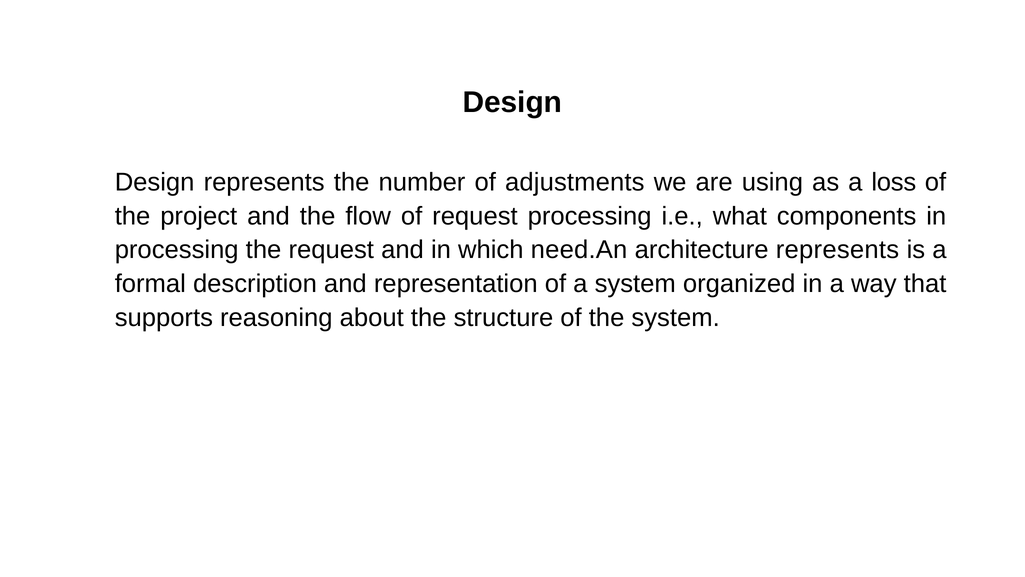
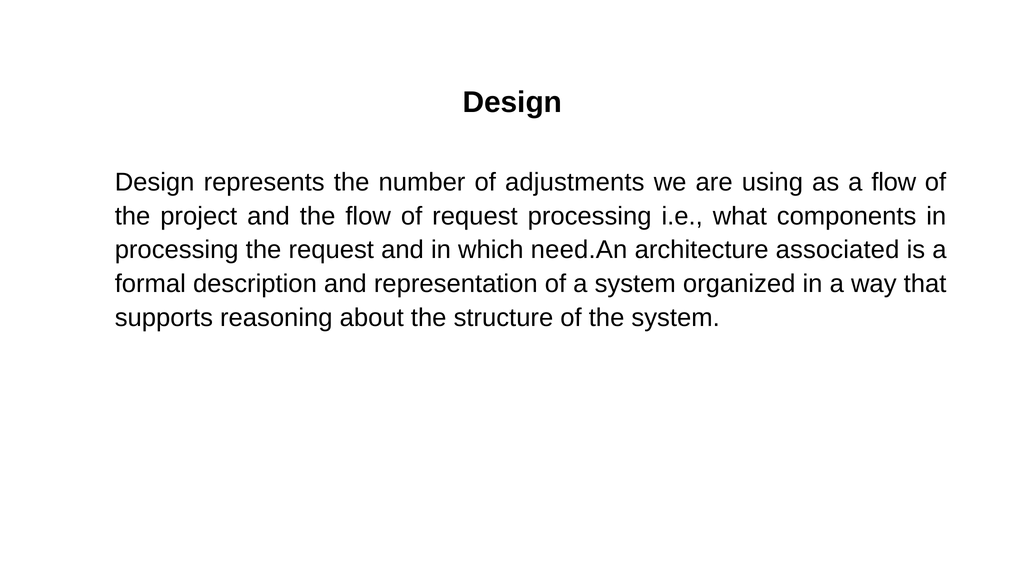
a loss: loss -> flow (894, 182)
architecture represents: represents -> associated (838, 250)
